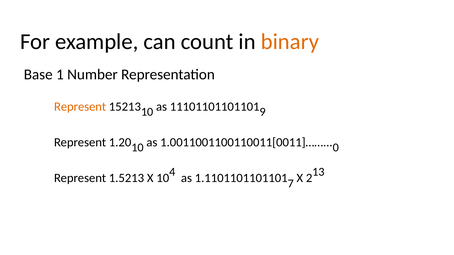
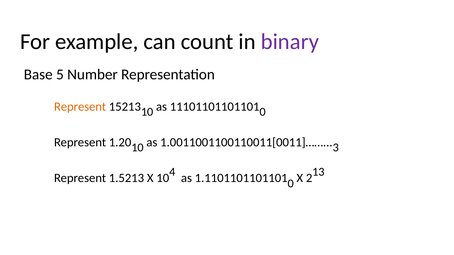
binary colour: orange -> purple (290, 42)
1: 1 -> 5 (60, 75)
9: 9 -> 0 (263, 112)
0: 0 -> 3 (336, 148)
7: 7 -> 0 (291, 184)
